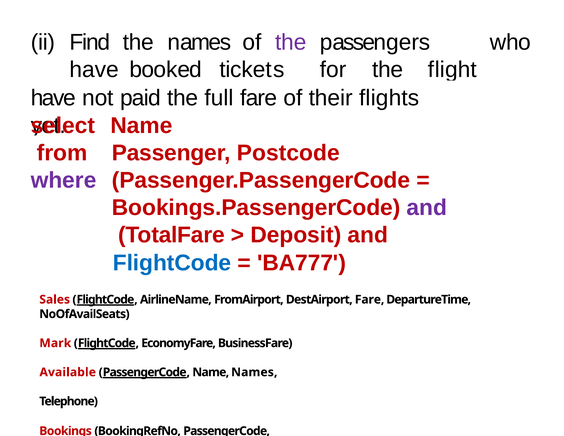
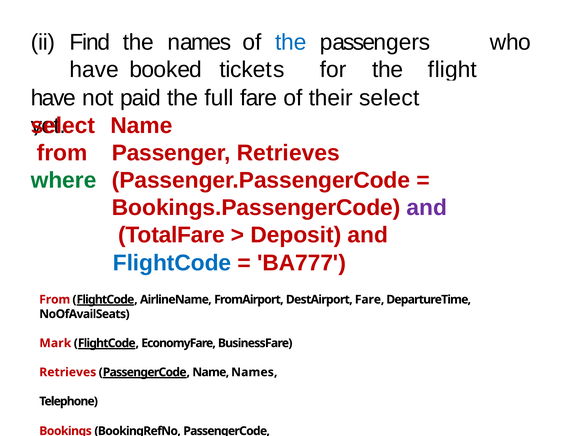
the colour: purple -> blue (291, 42)
their flights: flights -> select (389, 98)
Passenger Postcode: Postcode -> Retrieves (288, 153)
where colour: purple -> green (64, 180)
Sales: Sales -> From (55, 299)
Available: Available -> Retrieves (68, 372)
